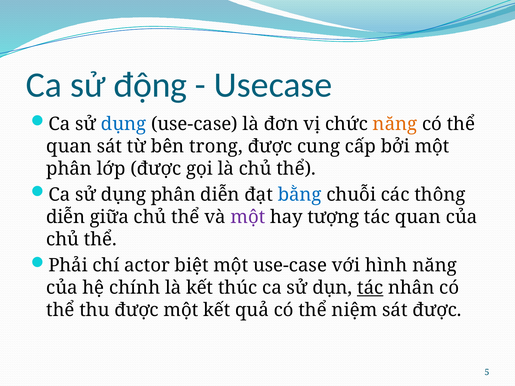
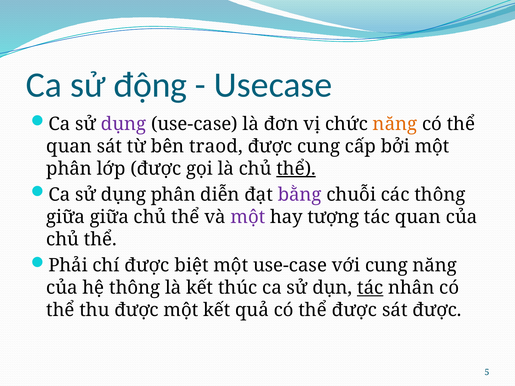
dụng colour: blue -> purple (124, 124)
trong: trong -> traod (216, 146)
thể underline: none -> present (296, 169)
bằng colour: blue -> purple (300, 195)
diễn: diễn -> giữa (66, 217)
chí actor: actor -> được (147, 266)
với hình: hình -> cung (386, 266)
hệ chính: chính -> thông (135, 288)
thể niệm: niệm -> được (354, 310)
